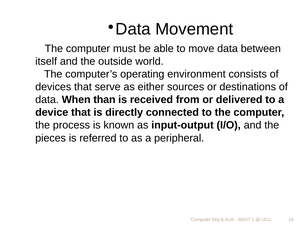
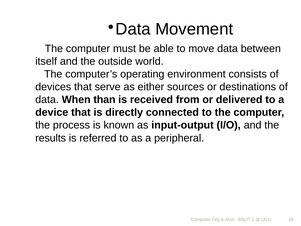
pieces: pieces -> results (51, 138)
